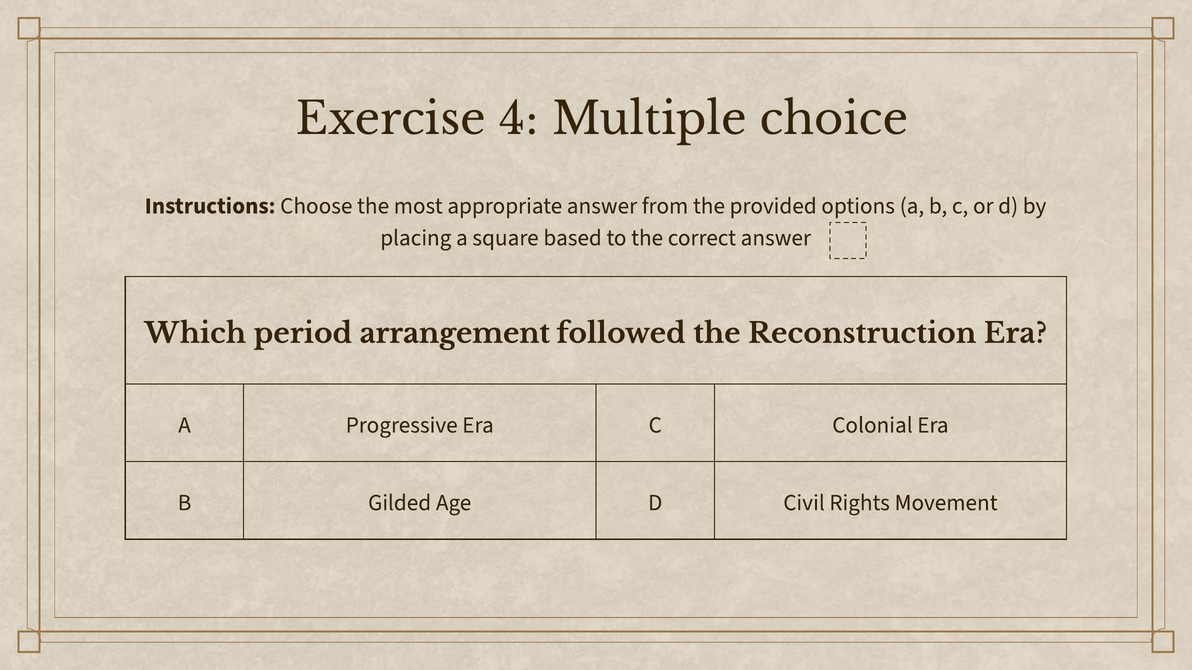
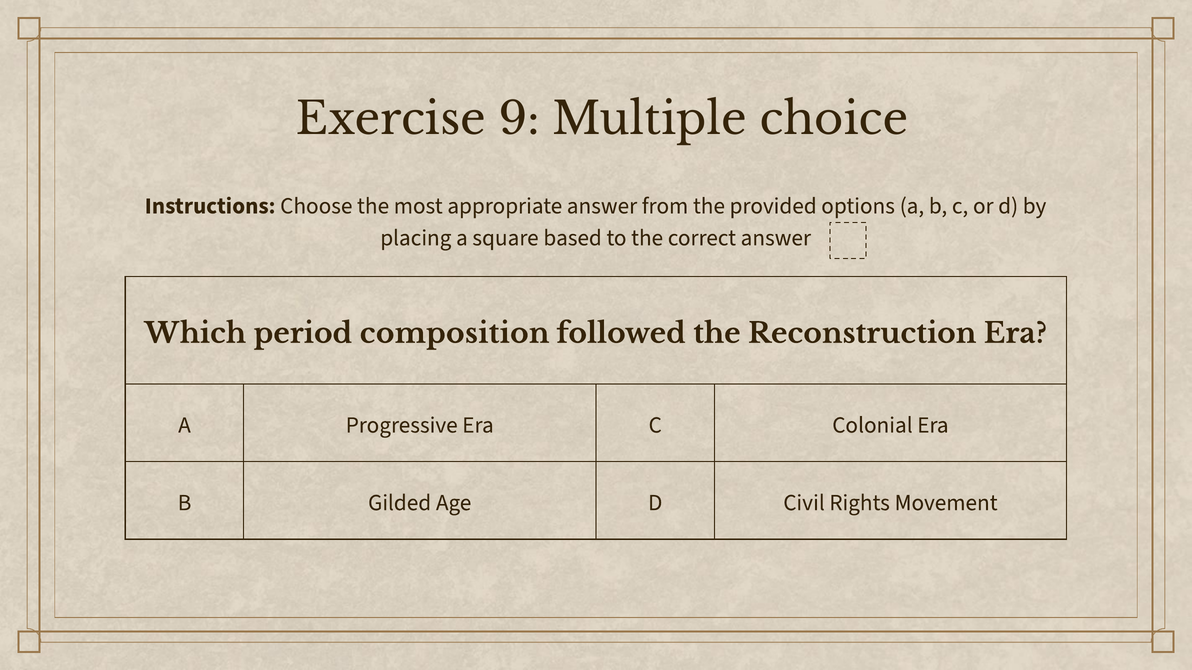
4: 4 -> 9 (519, 120)
arrangement: arrangement -> composition (455, 334)
